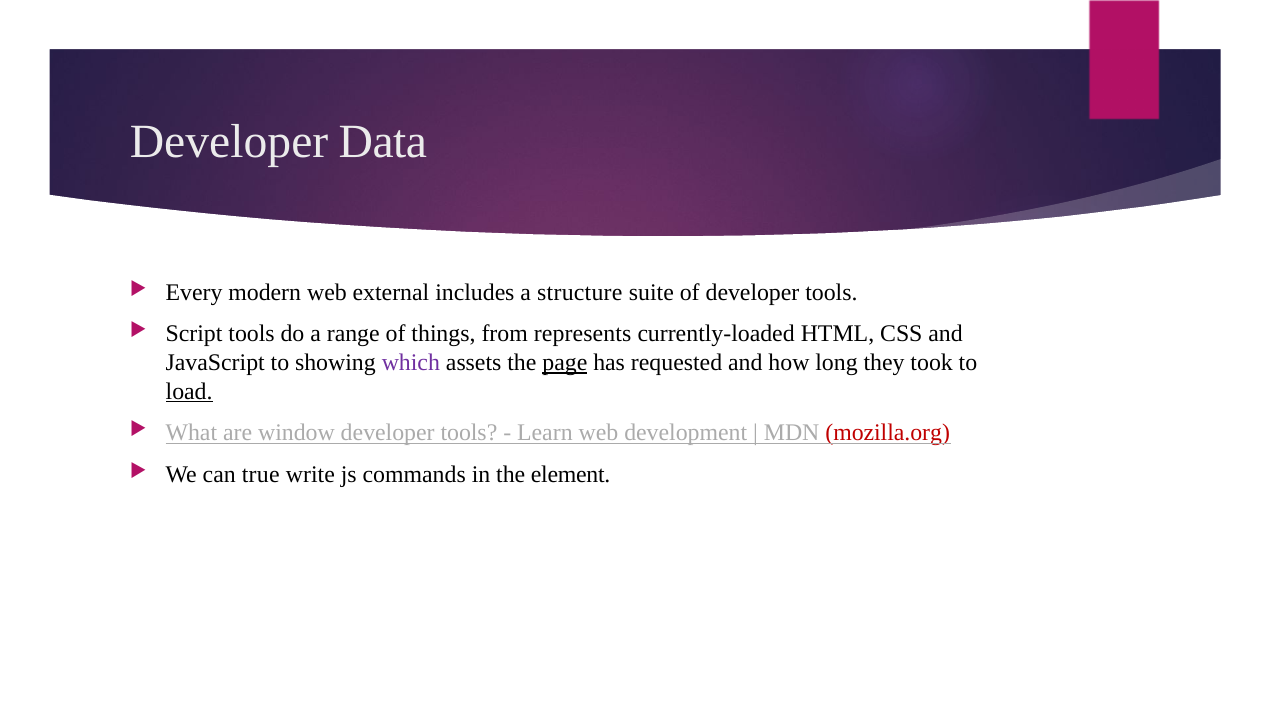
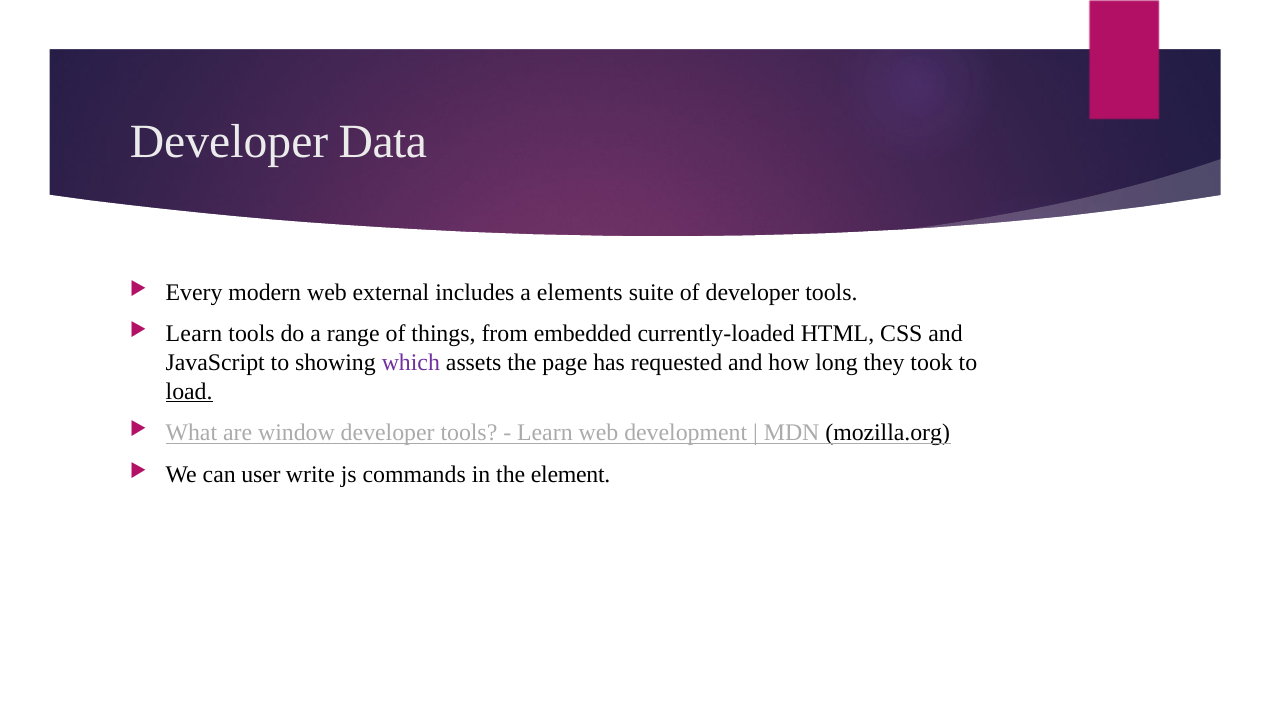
structure: structure -> elements (580, 292)
Script: Script -> Learn (194, 334)
represents: represents -> embedded (583, 334)
page underline: present -> none (565, 363)
mozilla.org colour: red -> black (888, 433)
true: true -> user (261, 475)
